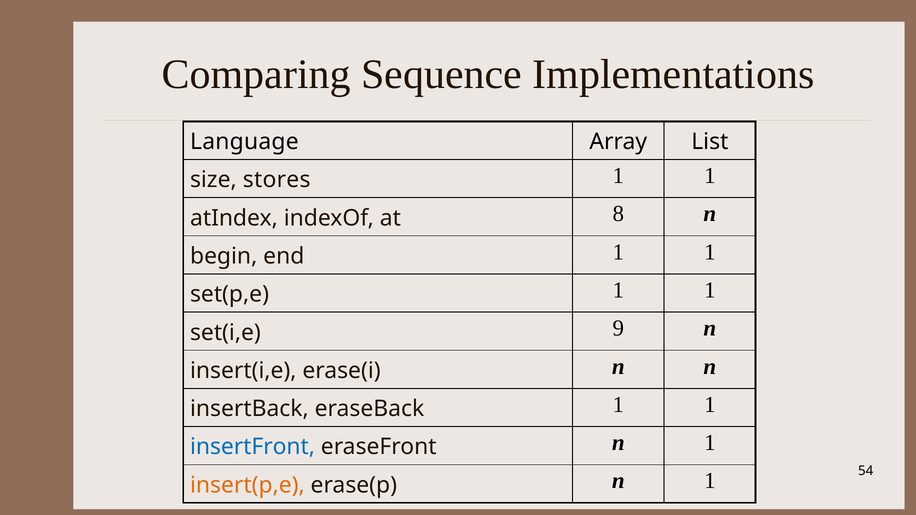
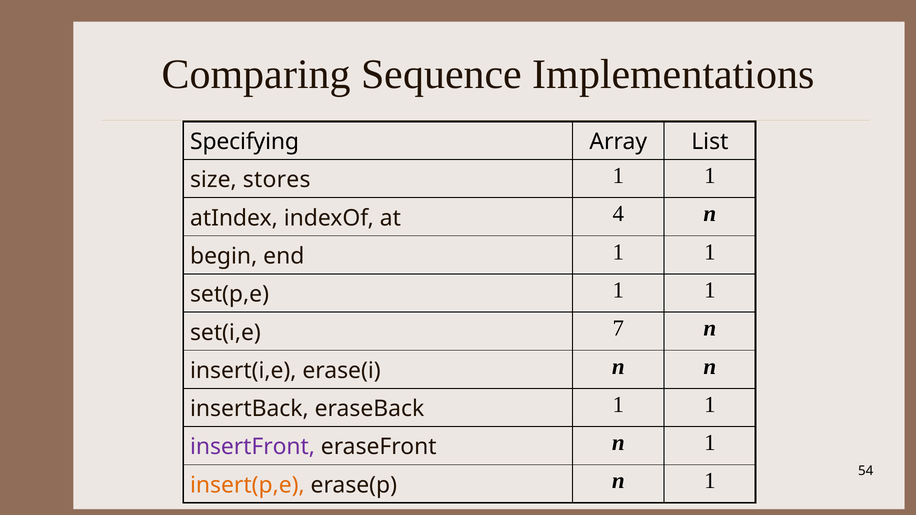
Language: Language -> Specifying (245, 142)
8: 8 -> 4 (618, 214)
9: 9 -> 7 (618, 328)
insertFront colour: blue -> purple (253, 447)
